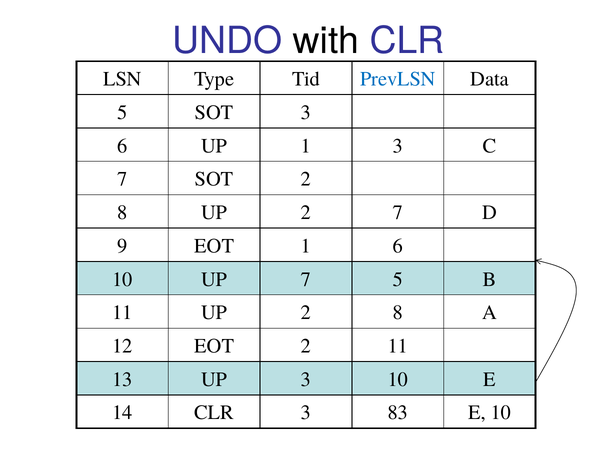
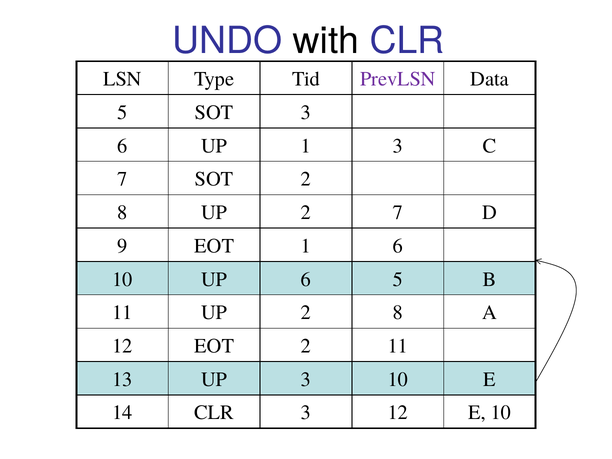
PrevLSN colour: blue -> purple (398, 79)
UP 7: 7 -> 6 (306, 279)
3 83: 83 -> 12 (398, 413)
